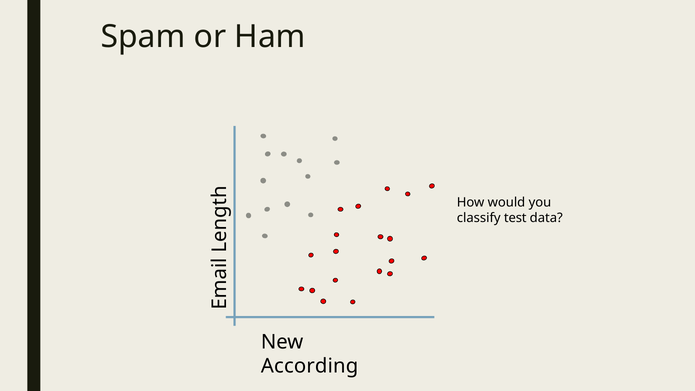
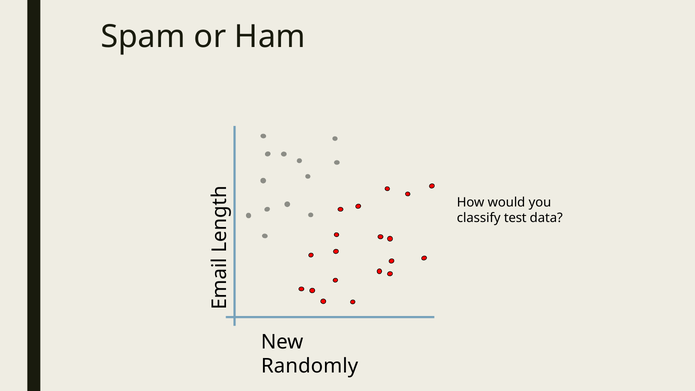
According: According -> Randomly (310, 366)
